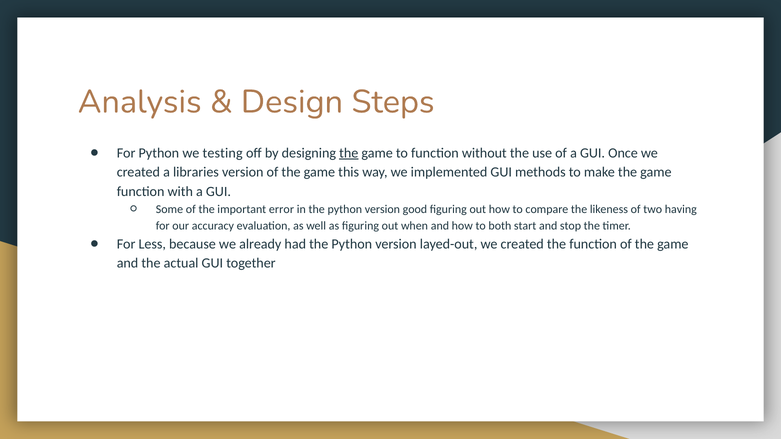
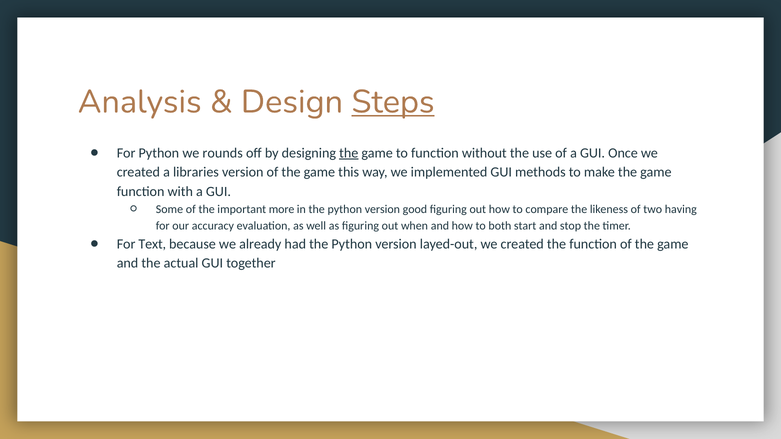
Steps underline: none -> present (393, 102)
testing: testing -> rounds (223, 153)
error: error -> more (282, 209)
Less: Less -> Text (152, 244)
